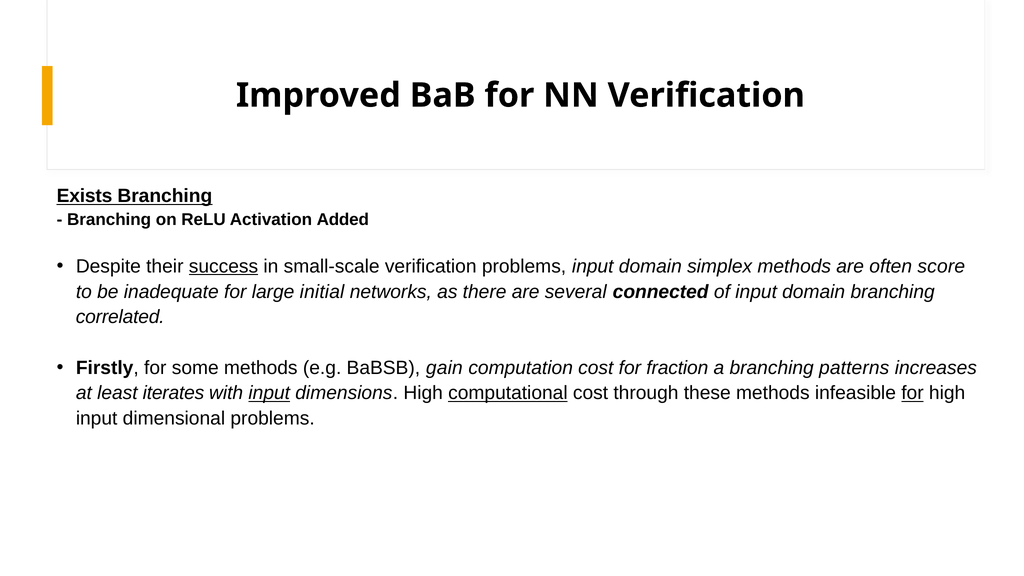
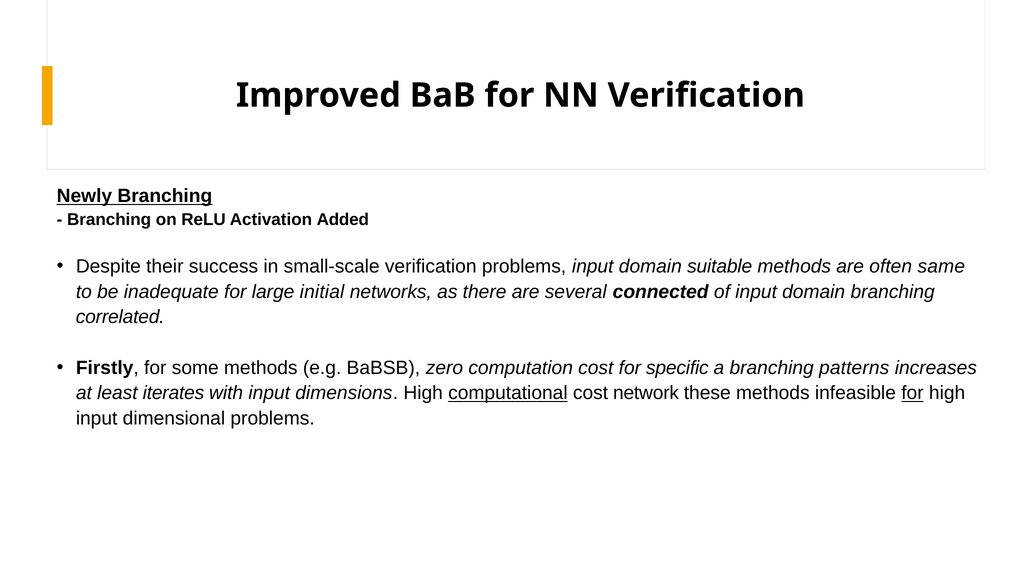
Exists: Exists -> Newly (84, 196)
success underline: present -> none (223, 266)
simplex: simplex -> suitable (720, 266)
score: score -> same (941, 266)
gain: gain -> zero (444, 368)
fraction: fraction -> specific (677, 368)
input underline: present -> none (269, 393)
through: through -> network (646, 393)
